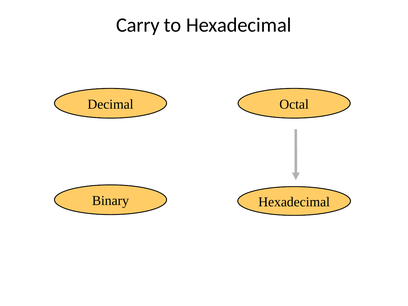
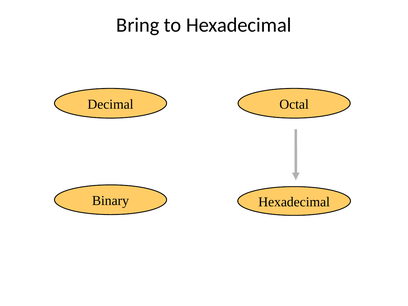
Carry: Carry -> Bring (138, 25)
